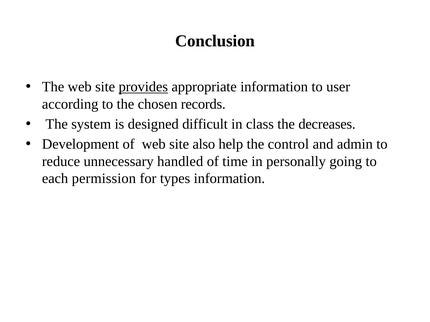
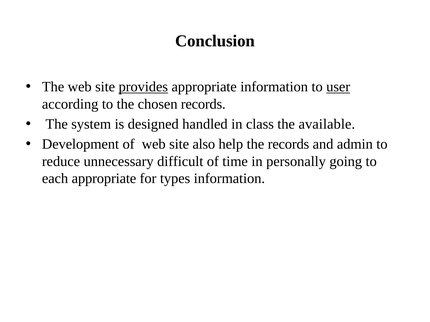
user underline: none -> present (338, 87)
difficult: difficult -> handled (205, 124)
decreases: decreases -> available (327, 124)
the control: control -> records (288, 144)
handled: handled -> difficult (180, 162)
each permission: permission -> appropriate (104, 179)
